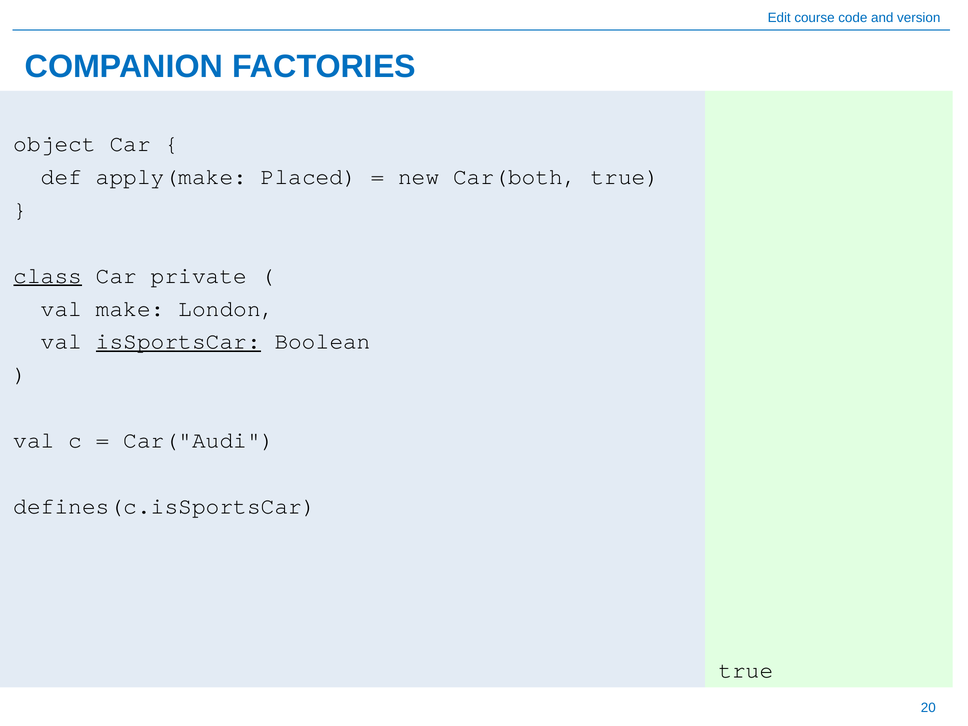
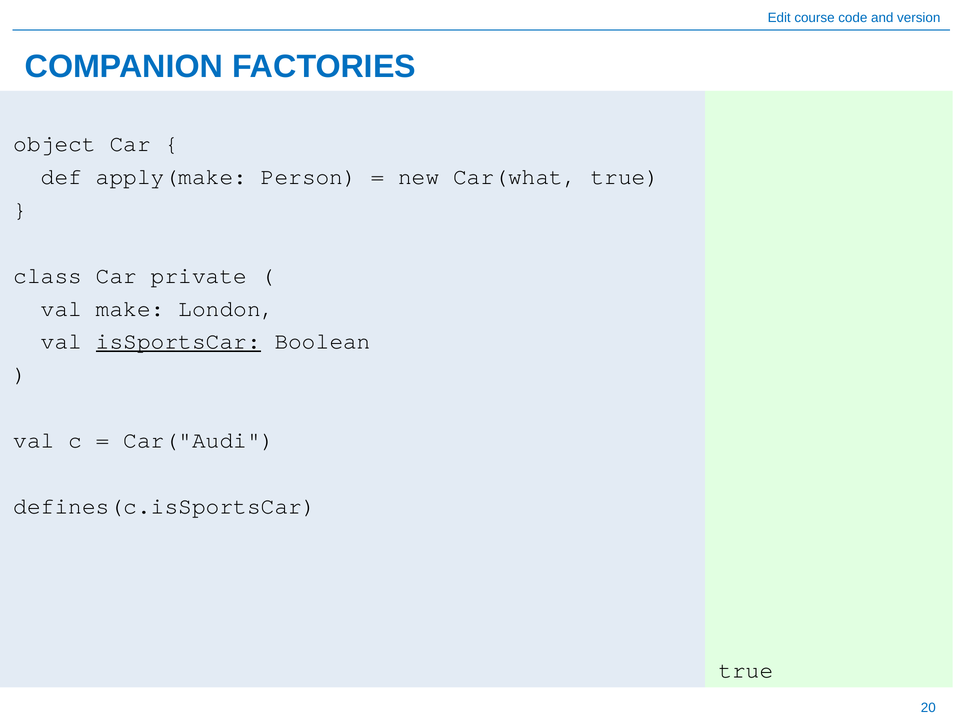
Placed: Placed -> Person (309, 177)
Car(both: Car(both -> Car(what (515, 177)
class underline: present -> none (48, 276)
